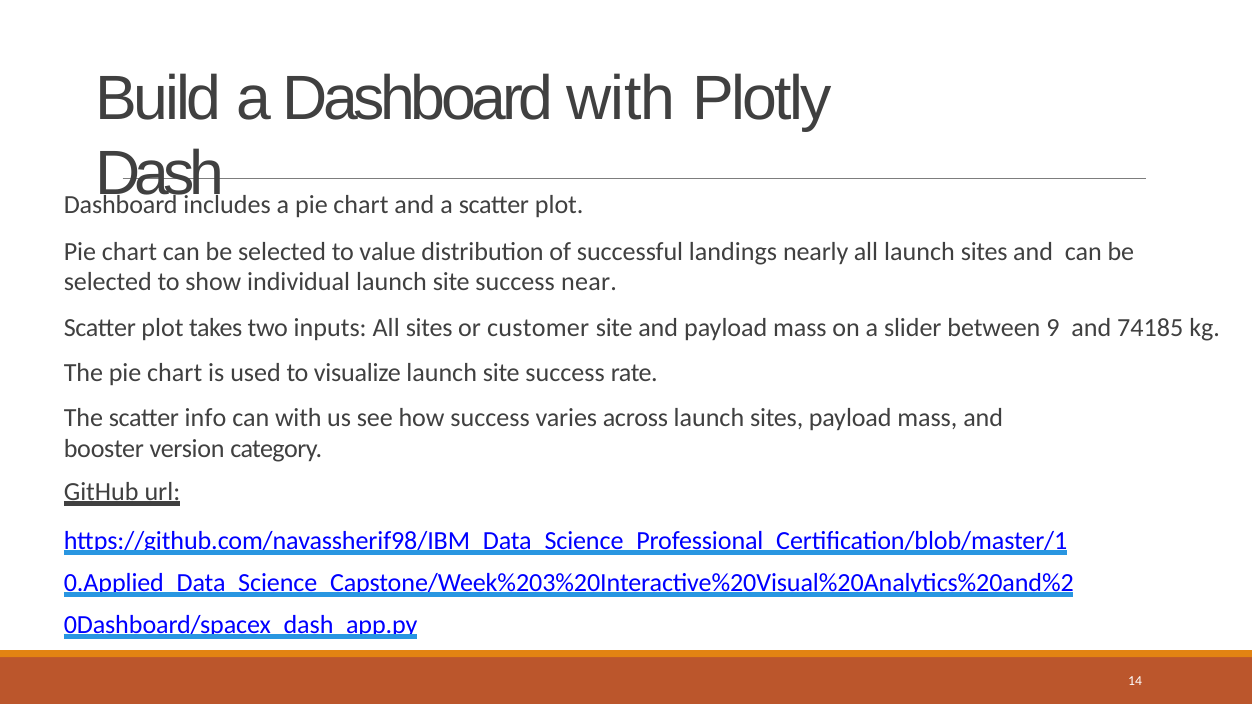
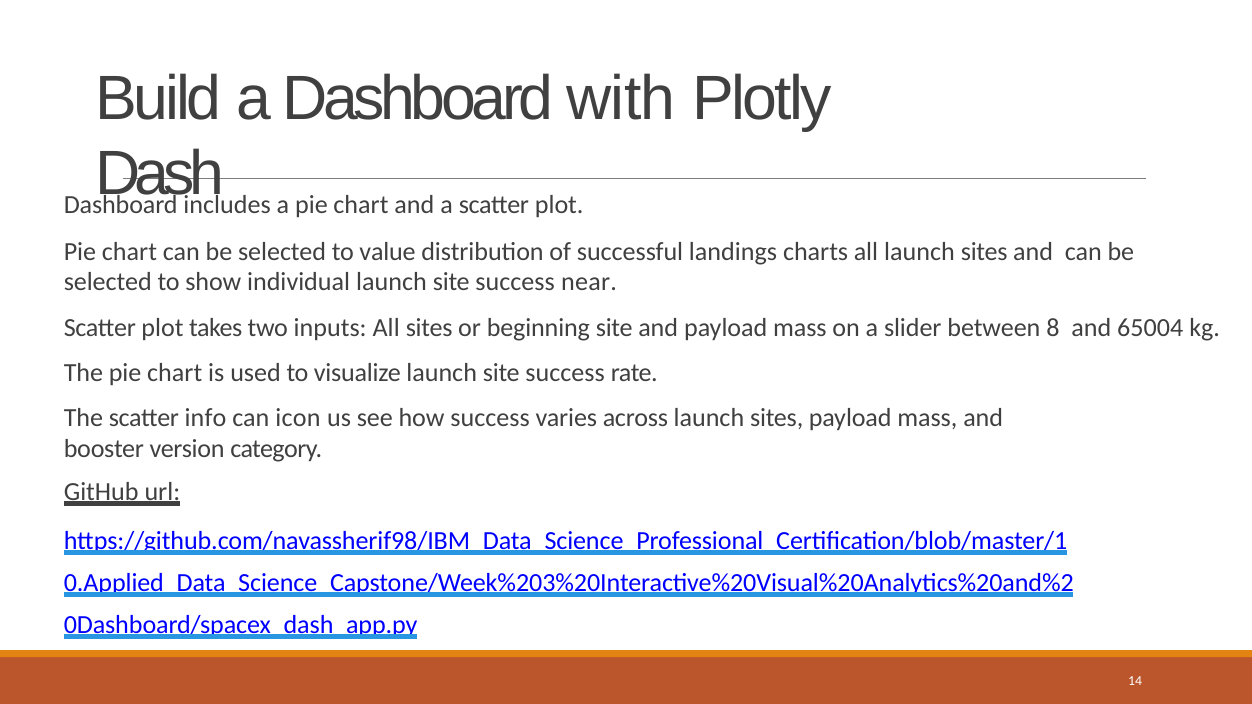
nearly: nearly -> charts (816, 252)
customer: customer -> beginning (538, 328)
9: 9 -> 8 (1053, 328)
74185: 74185 -> 65004 (1150, 328)
can with: with -> icon (298, 418)
